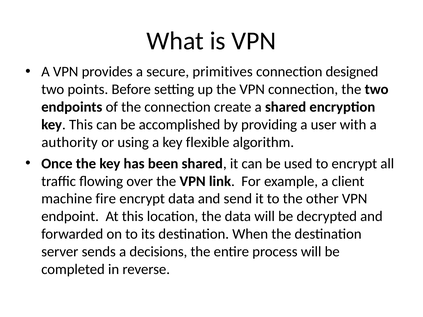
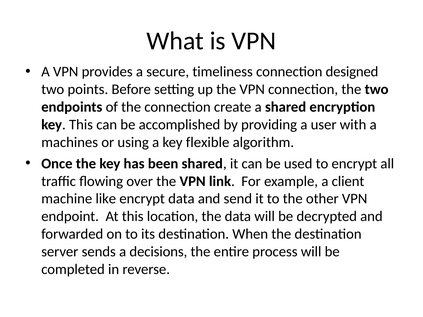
primitives: primitives -> timeliness (223, 72)
authority: authority -> machines (70, 142)
fire: fire -> like (106, 199)
